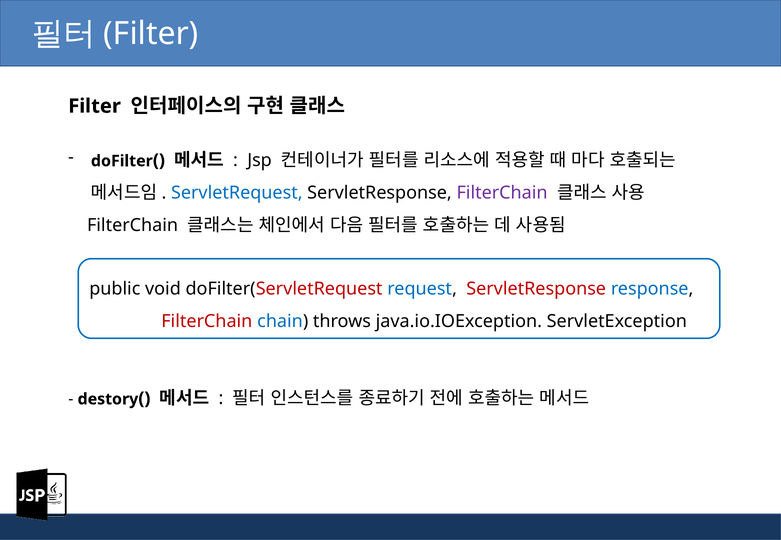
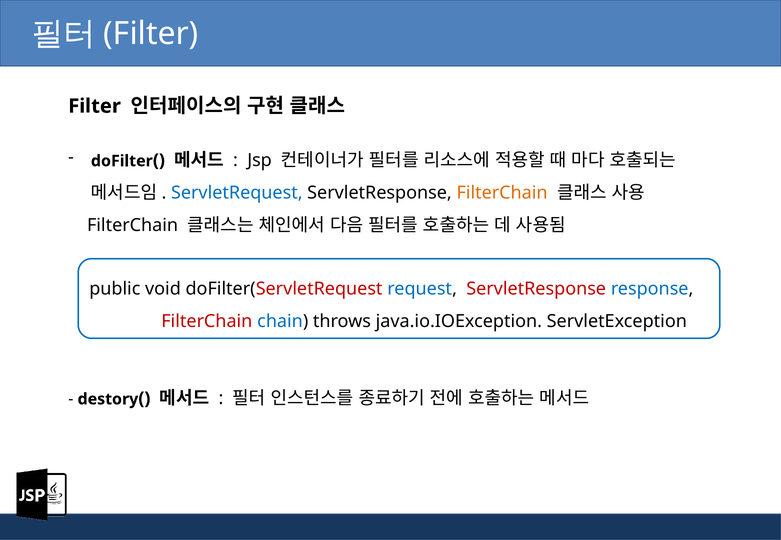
FilterChain colour: purple -> orange (502, 193)
